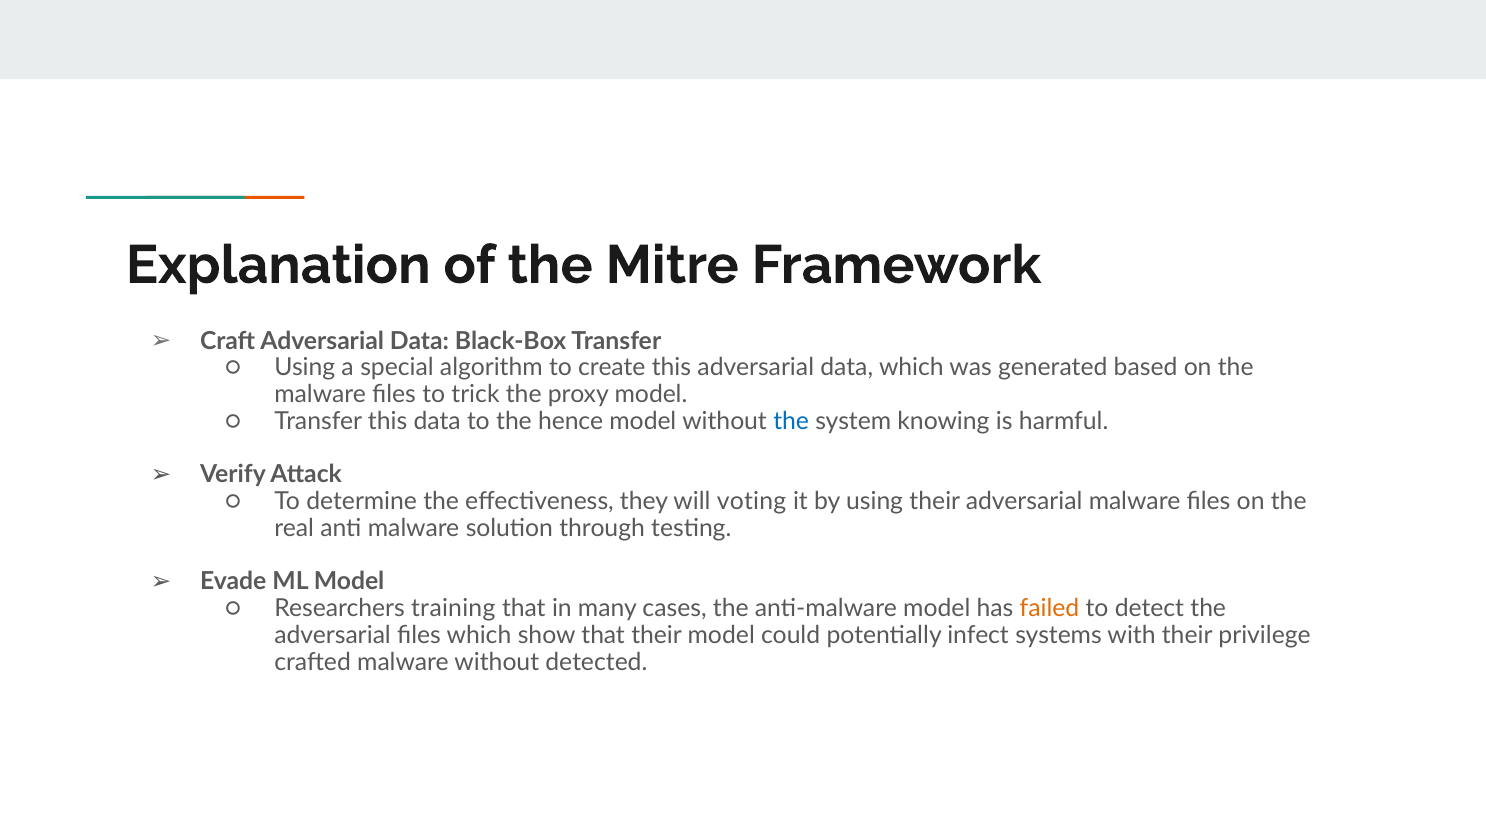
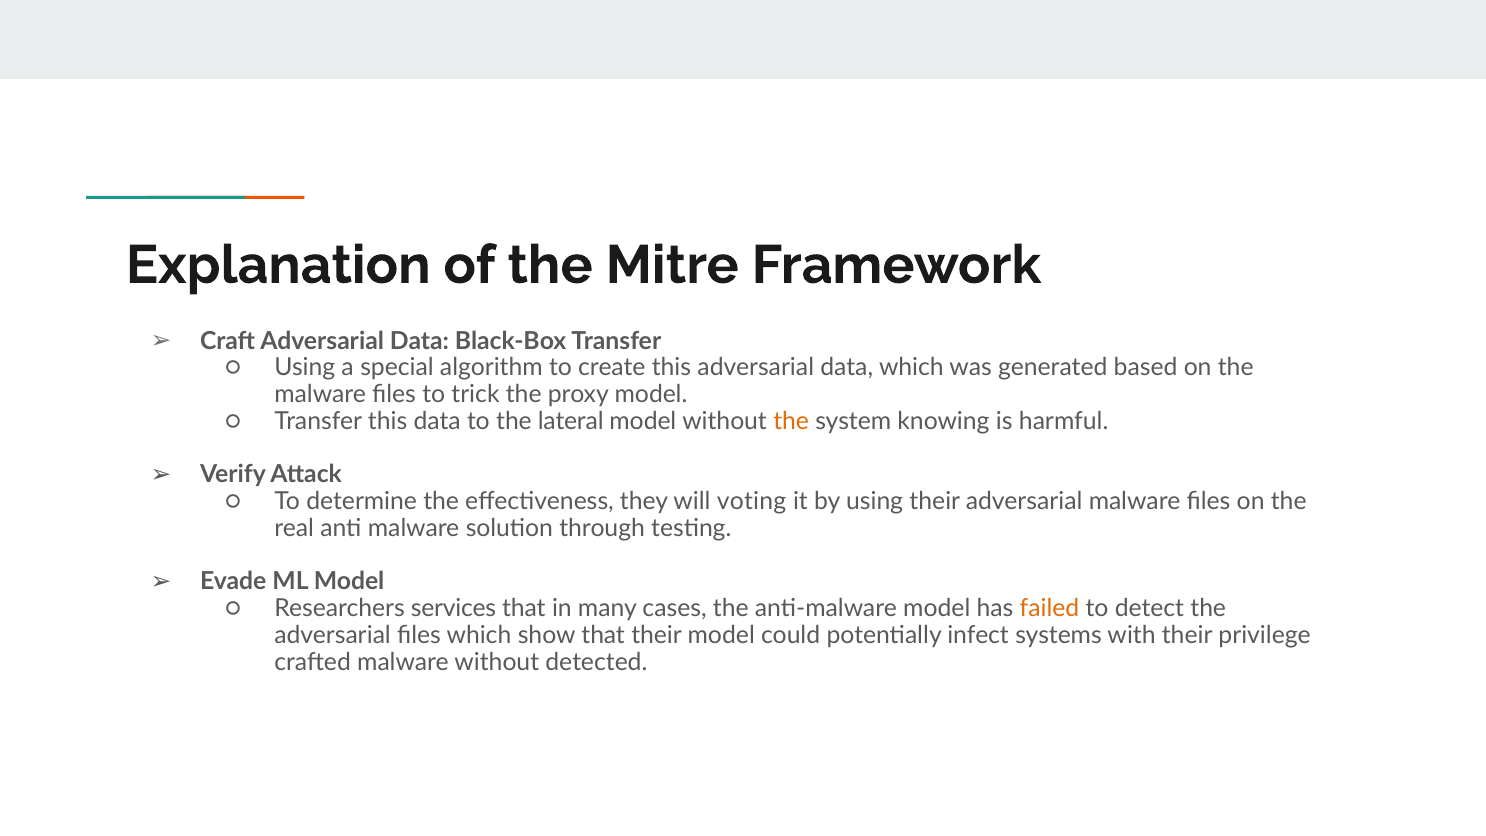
hence: hence -> lateral (571, 421)
the colour: blue -> orange (791, 421)
training: training -> services (454, 608)
